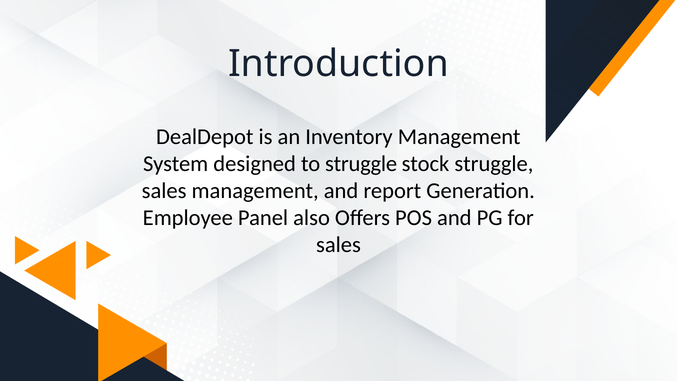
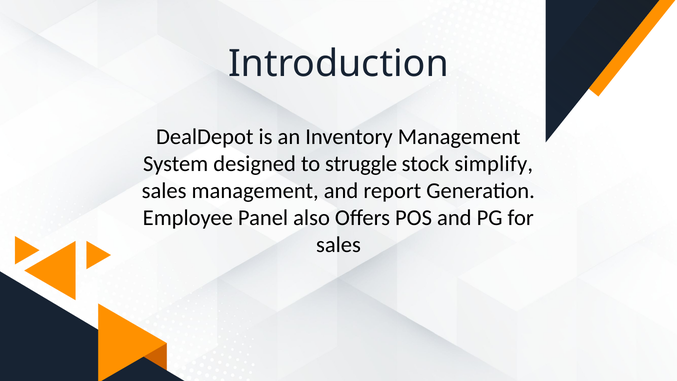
stock struggle: struggle -> simplify (494, 164)
